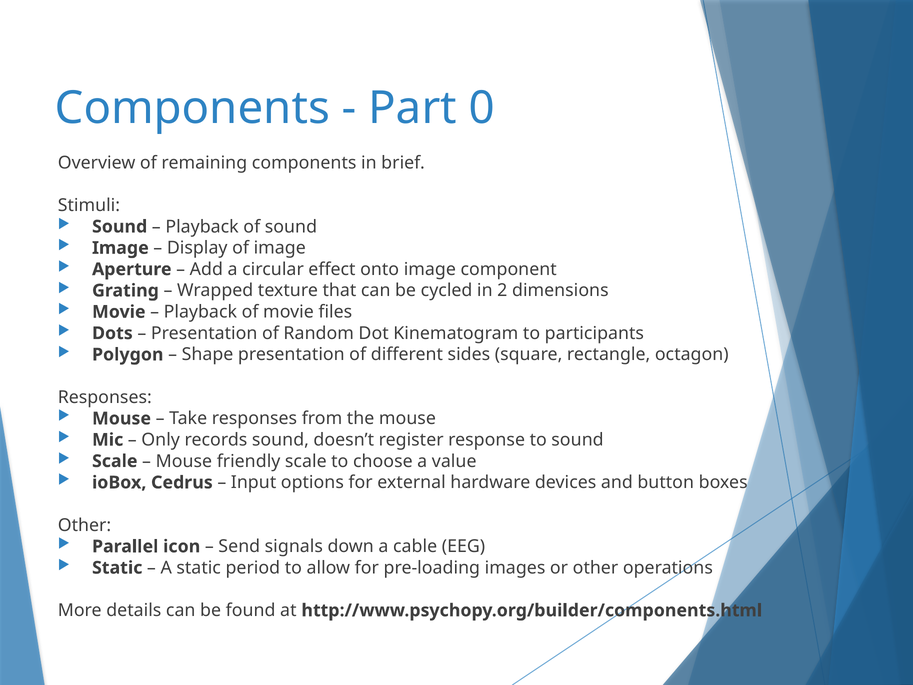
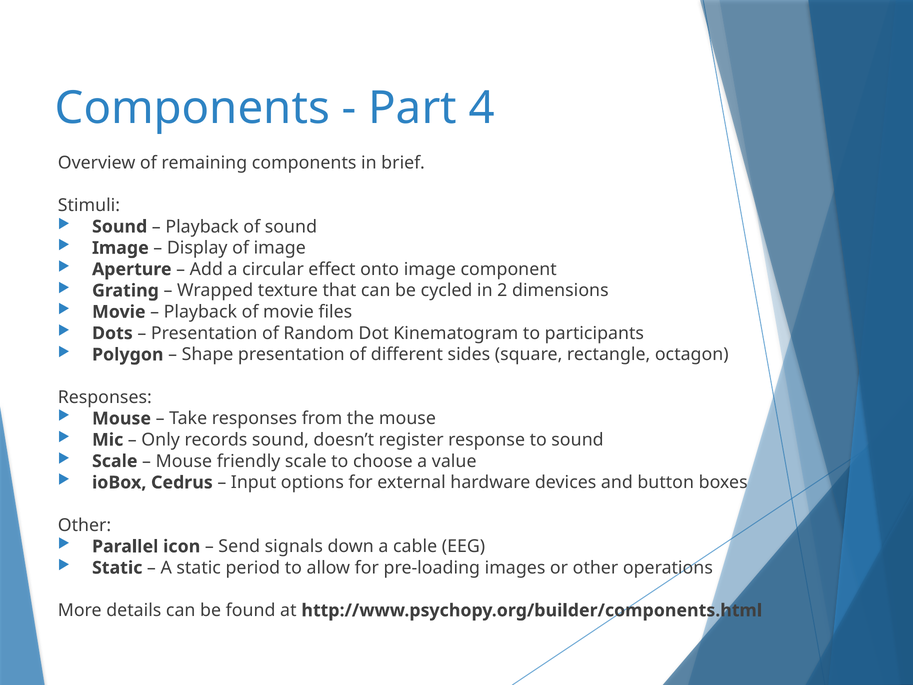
0: 0 -> 4 (482, 108)
